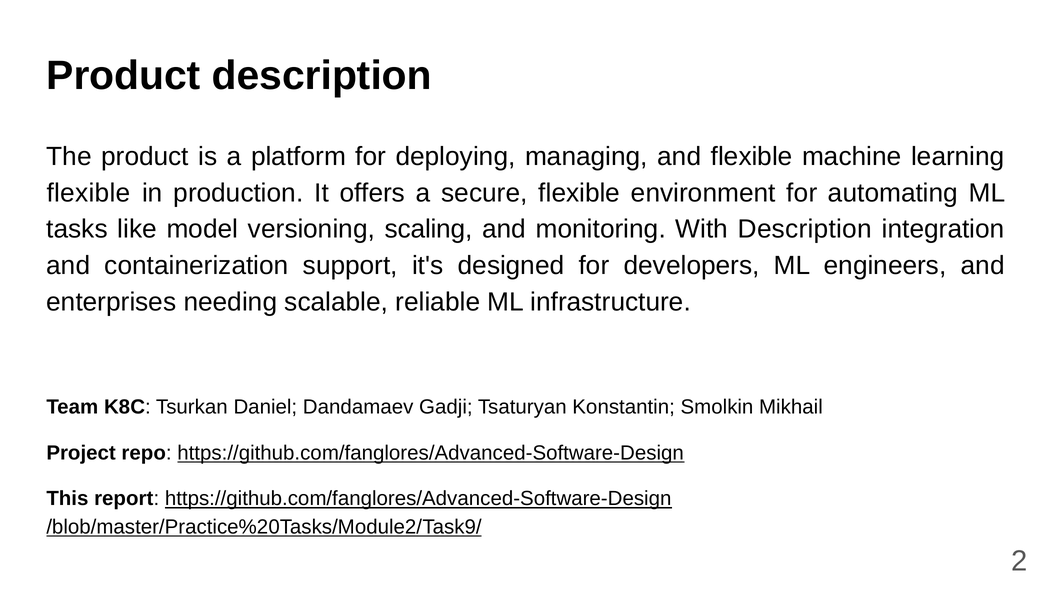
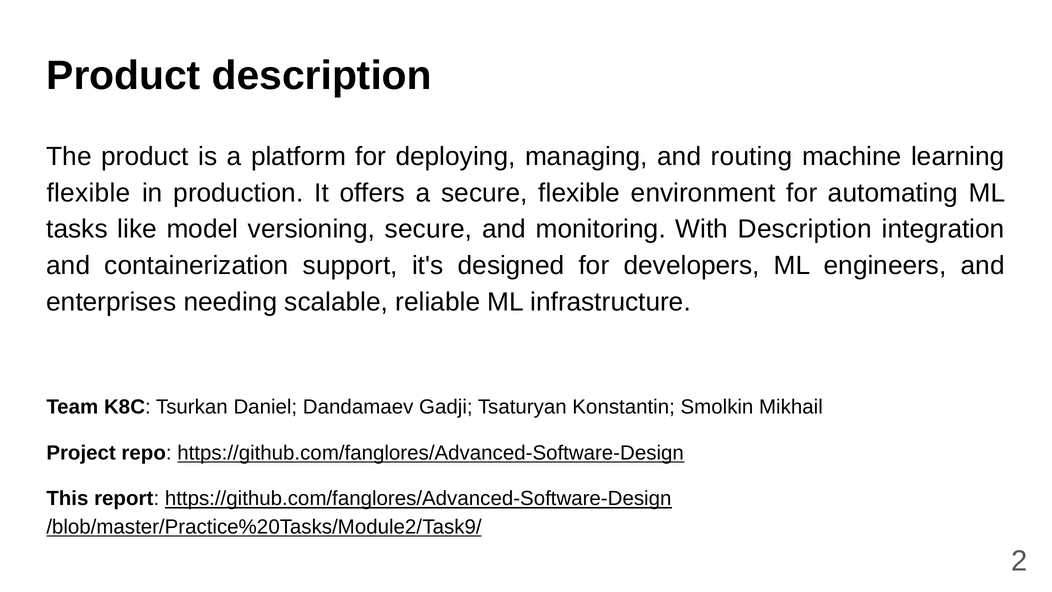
and flexible: flexible -> routing (752, 157)
versioning scaling: scaling -> secure (428, 229)
